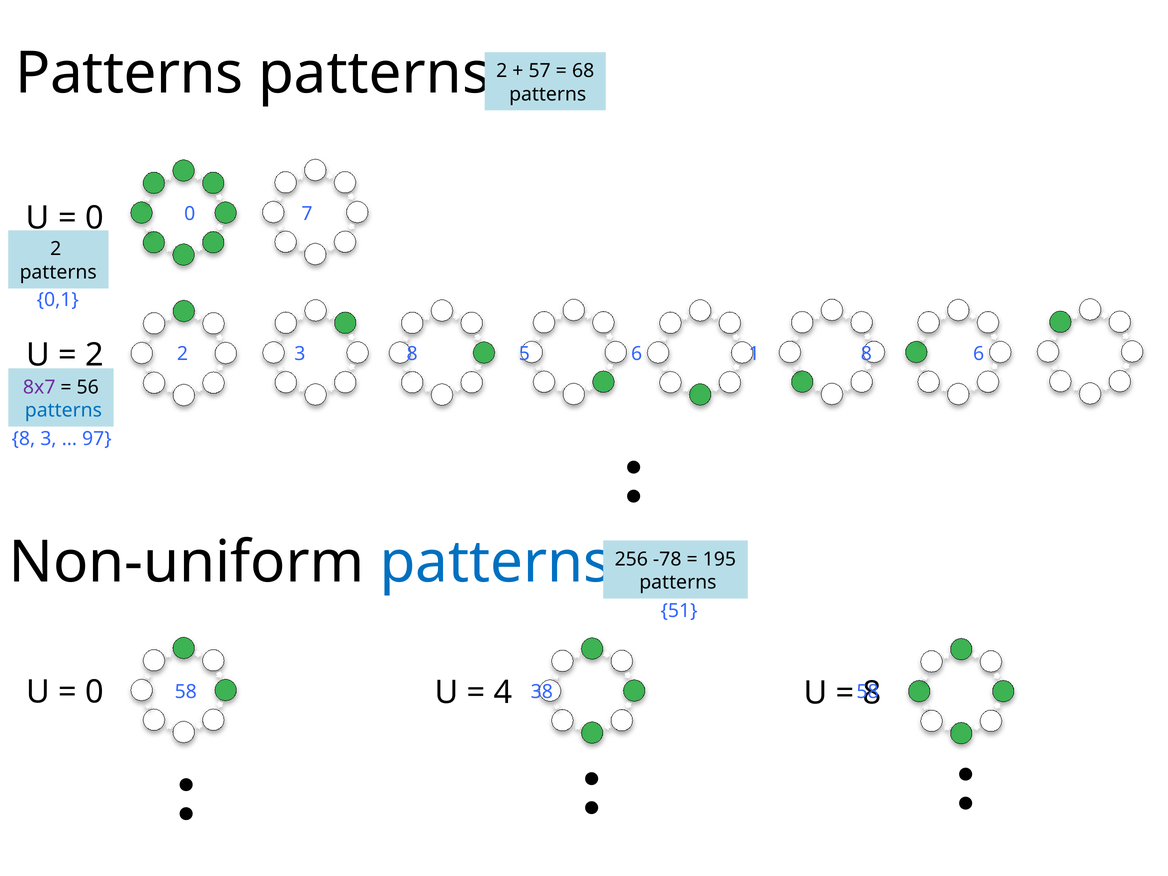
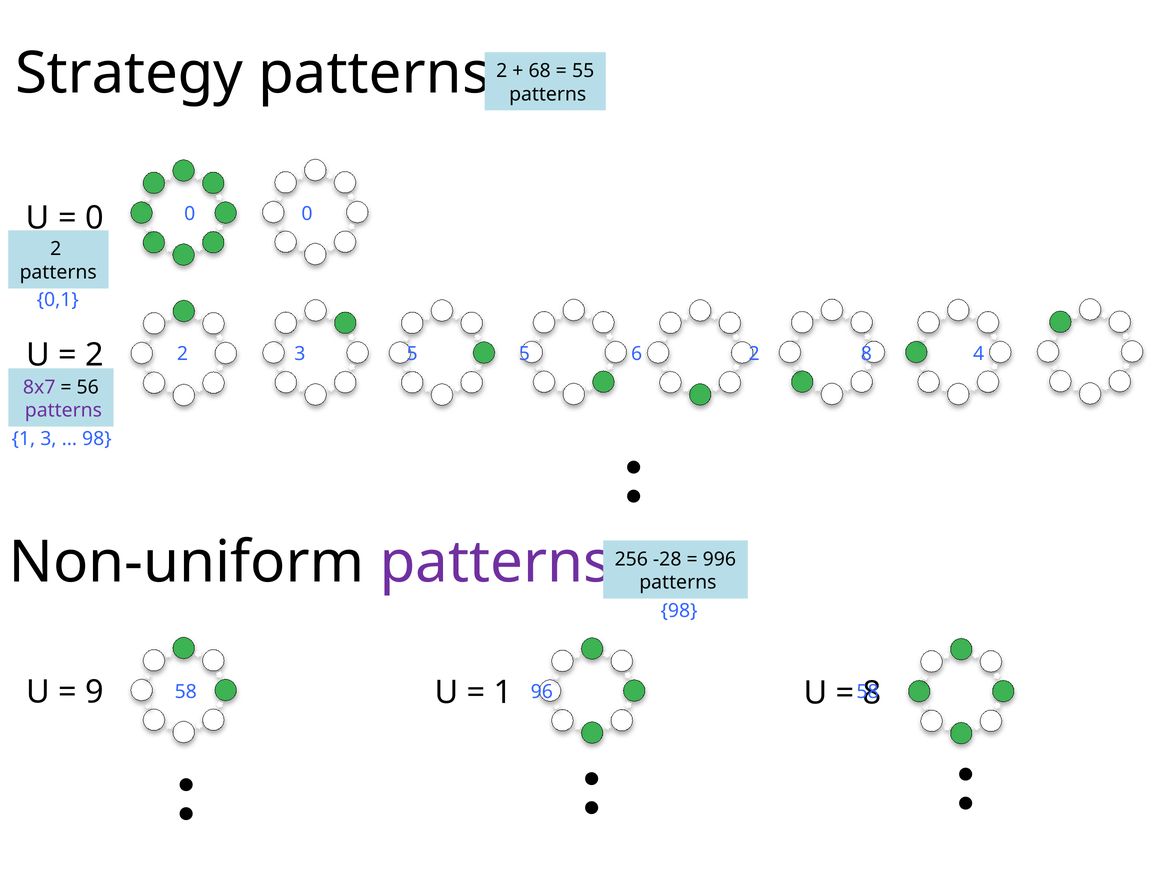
Patterns: Patterns -> Strategy (129, 73)
57: 57 -> 68 (540, 71)
68: 68 -> 55 (583, 71)
0 7: 7 -> 0 (307, 214)
3 8: 8 -> 5 (412, 354)
6 1: 1 -> 2 (754, 354)
8 6: 6 -> 4 (979, 354)
patterns colour: blue -> purple (63, 410)
8: 8 -> 1 (23, 439)
97: 97 -> 98 (97, 439)
patterns colour: blue -> purple (495, 562)
-78: -78 -> -28 (667, 559)
195: 195 -> 996 (719, 559)
51: 51 -> 98 (679, 611)
0: 0 -> 9 (95, 692)
4: 4 -> 1 (503, 693)
38: 38 -> 96 (542, 692)
